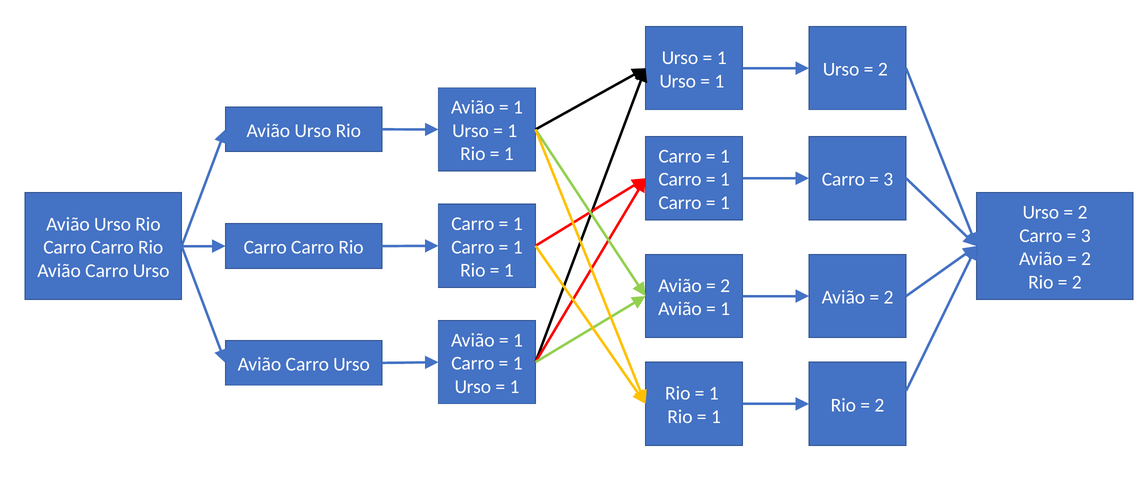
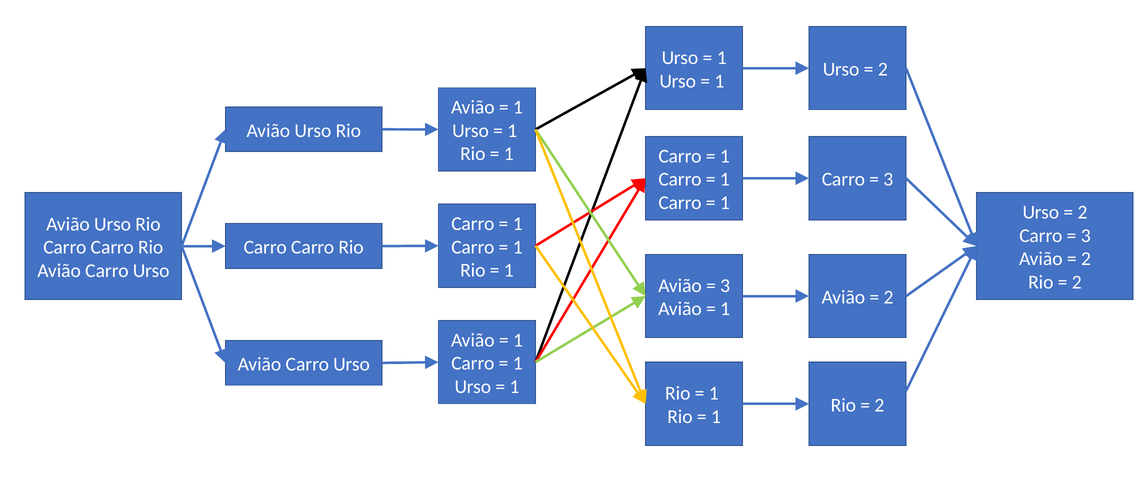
2: 2 -> 3 (725, 286)
